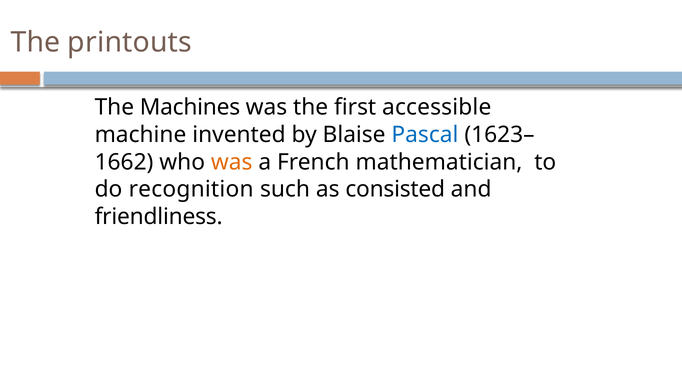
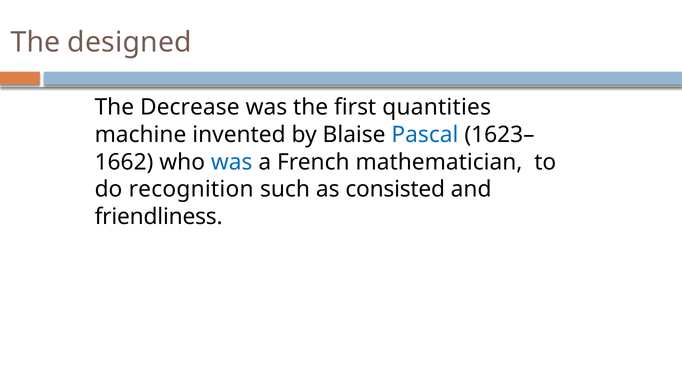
printouts: printouts -> designed (130, 42)
Machines: Machines -> Decrease (190, 107)
accessible: accessible -> quantities (437, 107)
was colour: orange -> blue (232, 162)
